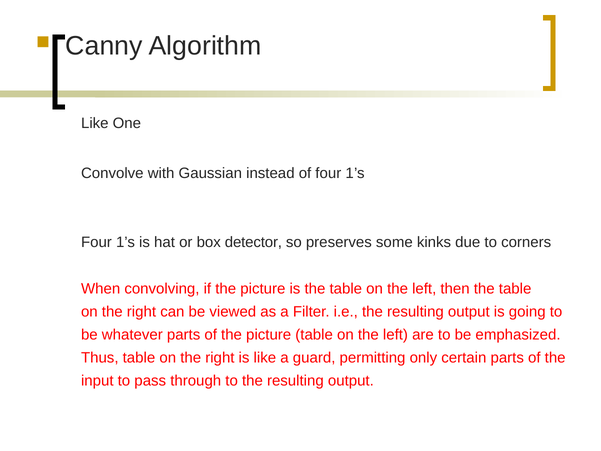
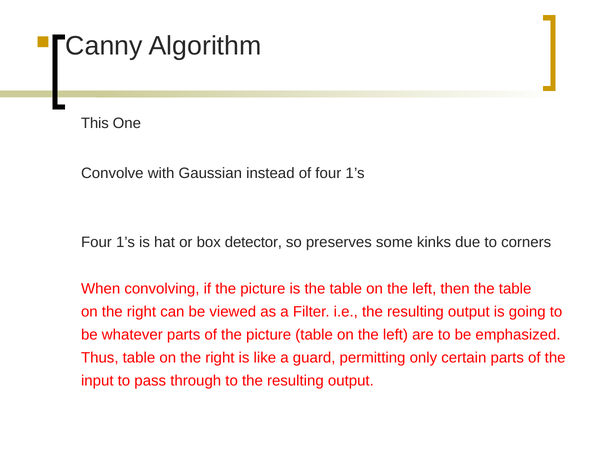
Like: Like -> This (95, 123)
